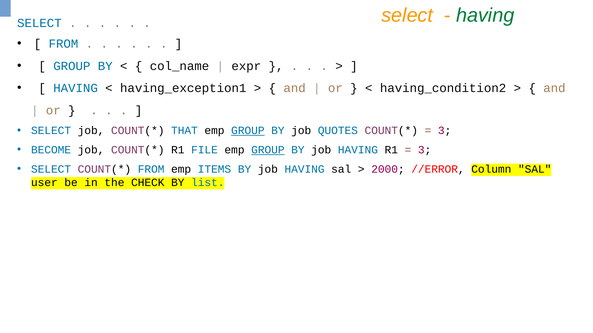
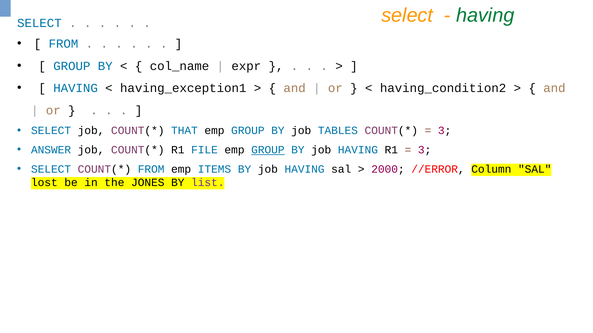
GROUP underline: present -> none (248, 131)
QUOTES: QUOTES -> TABLES (338, 131)
BECOME: BECOME -> ANSWER (51, 150)
user: user -> lost (44, 183)
CHECK: CHECK -> JONES (148, 183)
list colour: blue -> purple (208, 183)
